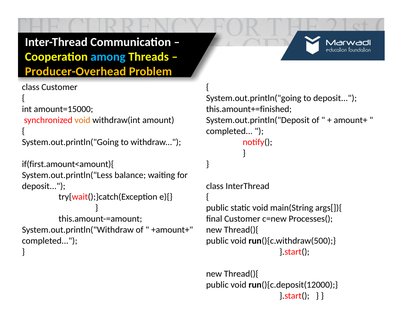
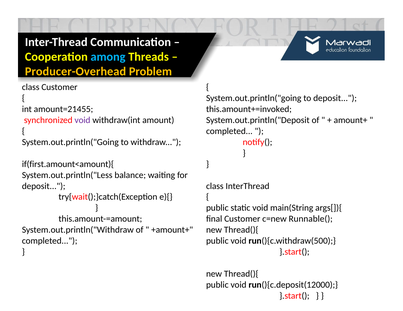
amount=15000: amount=15000 -> amount=21455 (63, 109)
this.amount+=finished: this.amount+=finished -> this.amount+=invoked (249, 109)
void colour: orange -> purple (82, 120)
Processes(: Processes( -> Runnable( (311, 219)
